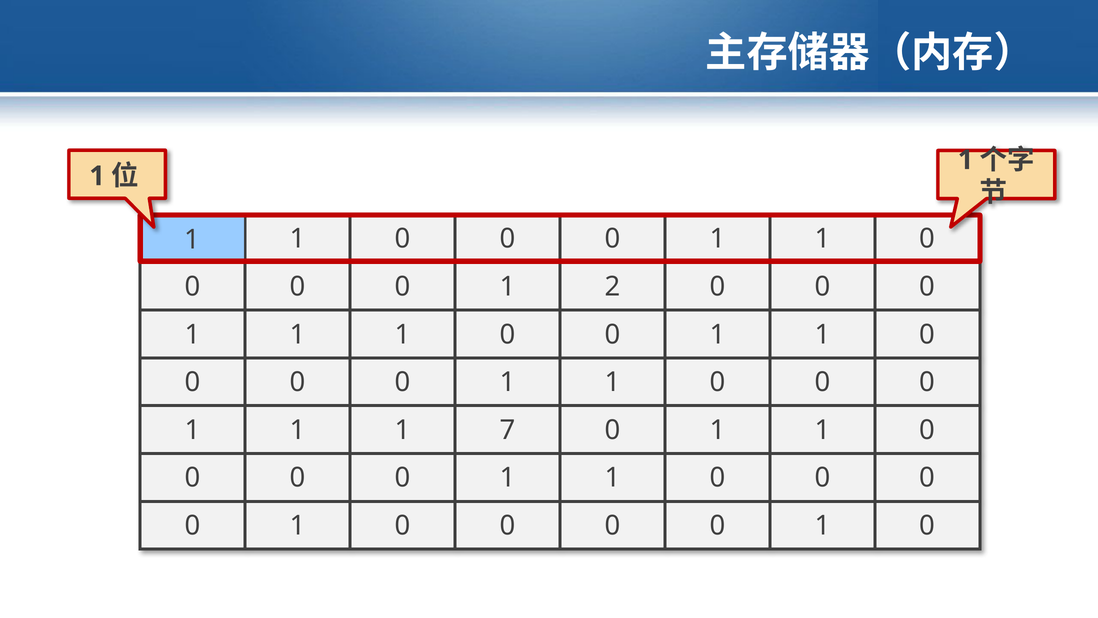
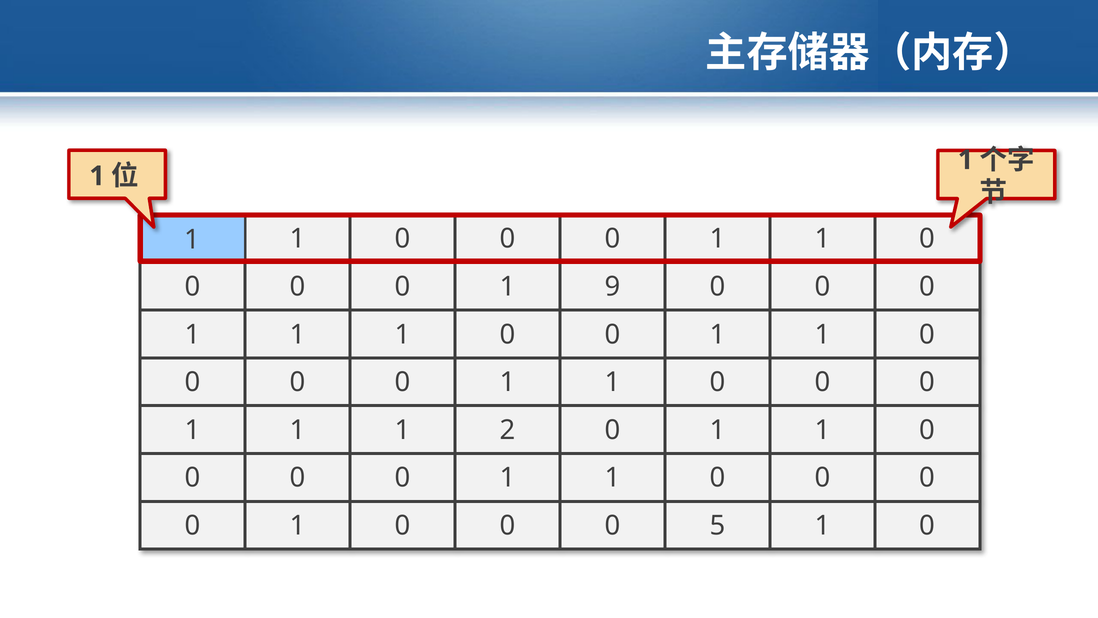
2: 2 -> 9 (613, 286)
7: 7 -> 2 (508, 430)
0: 0 -> 5 (717, 525)
